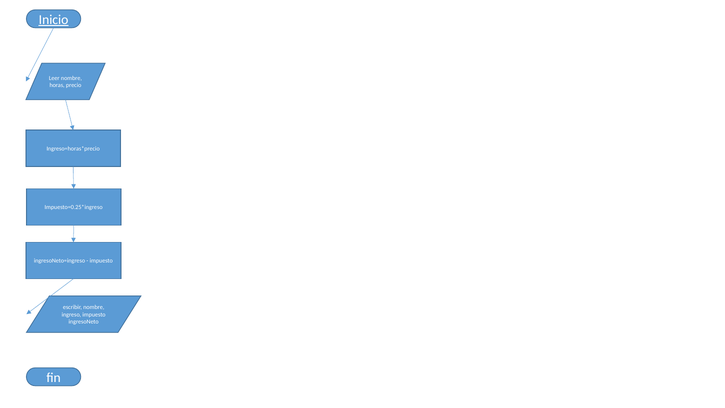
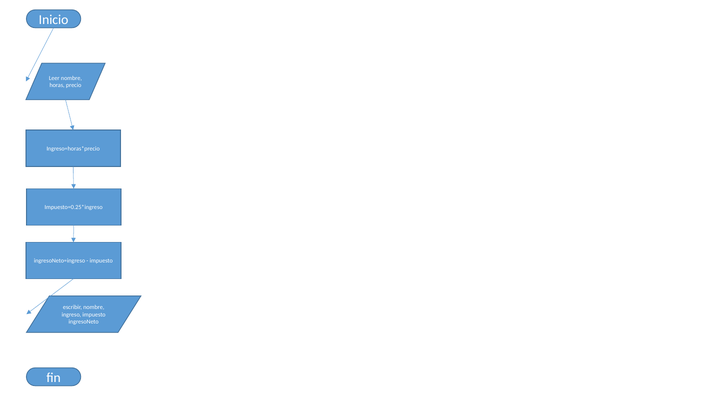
Inicio underline: present -> none (54, 20)
